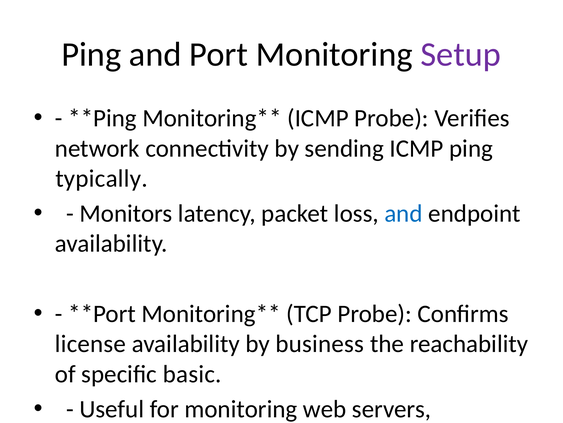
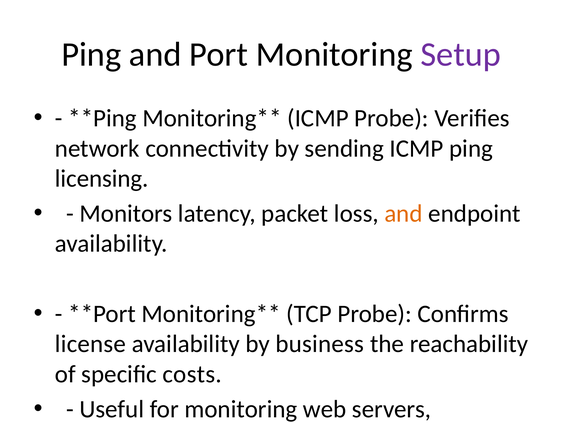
typically: typically -> licensing (102, 178)
and colour: blue -> orange (403, 213)
basic: basic -> costs (192, 373)
